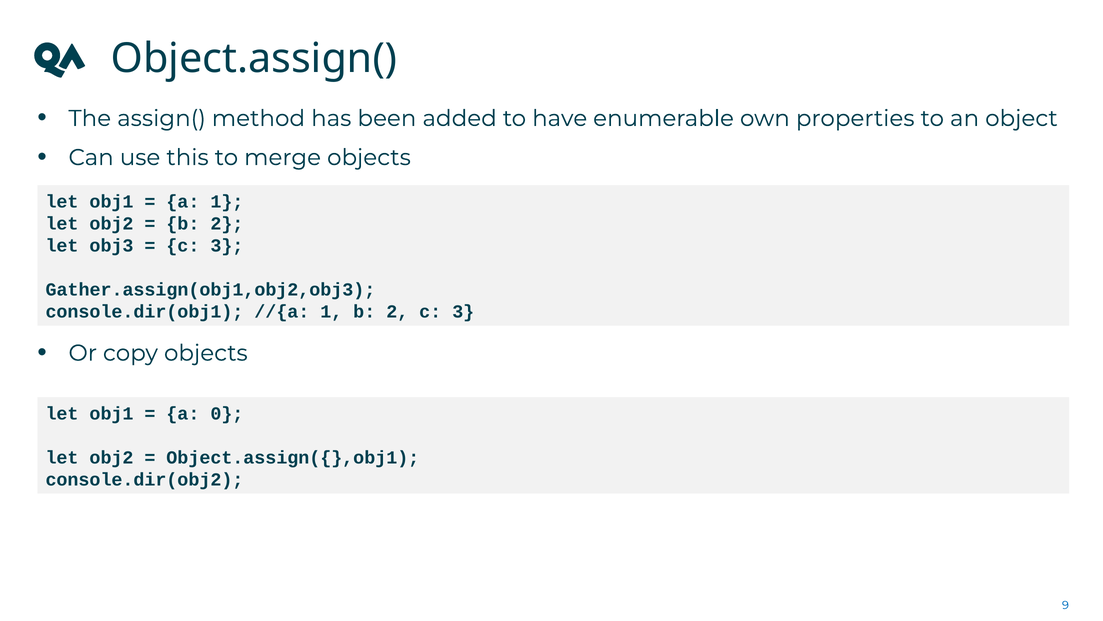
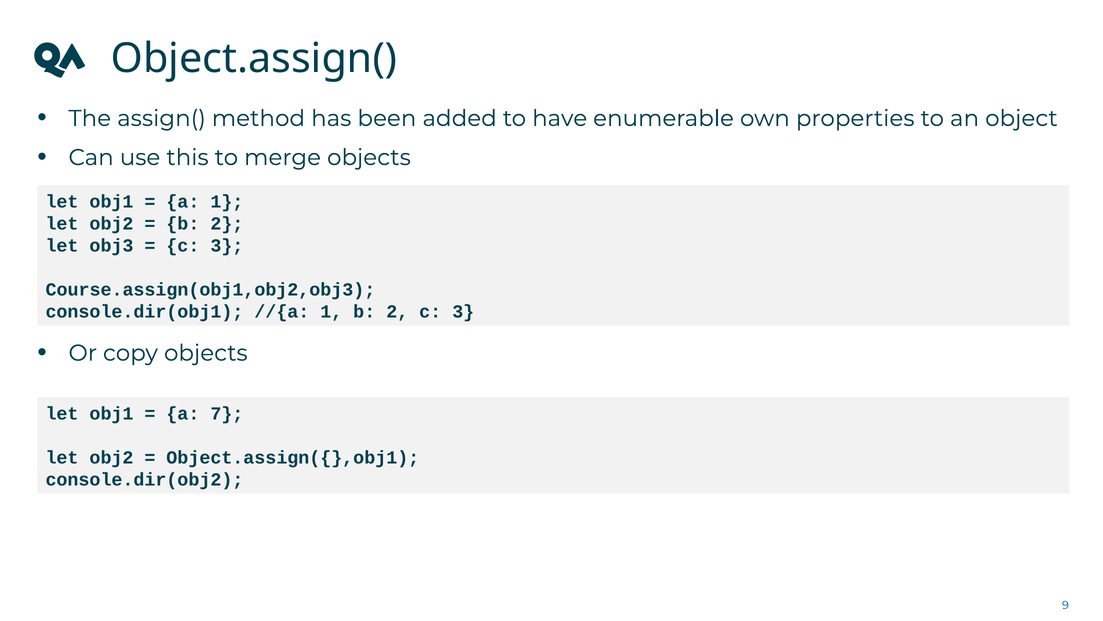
Gather.assign(obj1,obj2,obj3: Gather.assign(obj1,obj2,obj3 -> Course.assign(obj1,obj2,obj3 (210, 290)
0: 0 -> 7 (227, 413)
